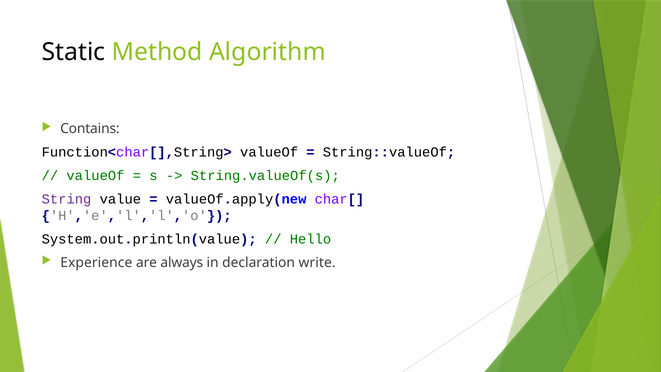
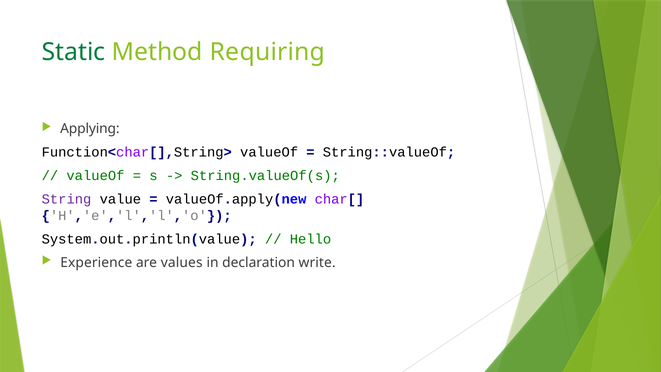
Static colour: black -> green (73, 52)
Algorithm: Algorithm -> Requiring (267, 52)
Contains: Contains -> Applying (90, 129)
always: always -> values (182, 262)
